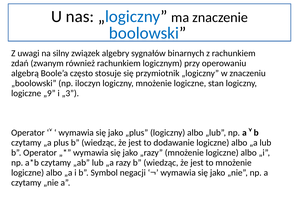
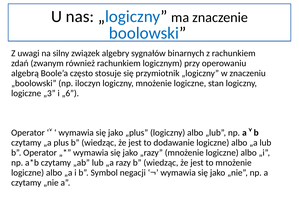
„9: „9 -> „3 (49, 93)
„3: „3 -> „6 (70, 93)
